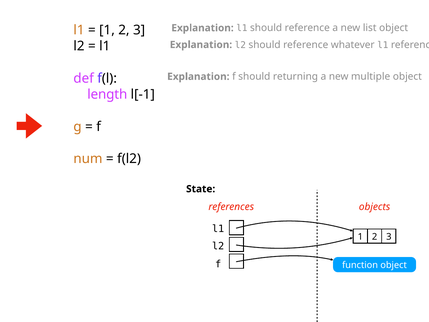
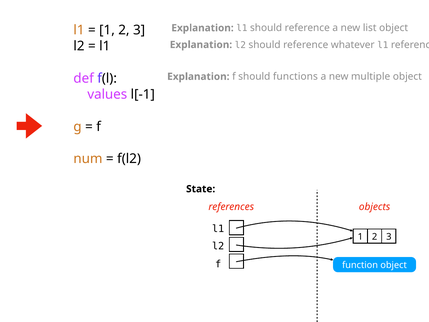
returning: returning -> functions (295, 77)
length: length -> values (107, 94)
